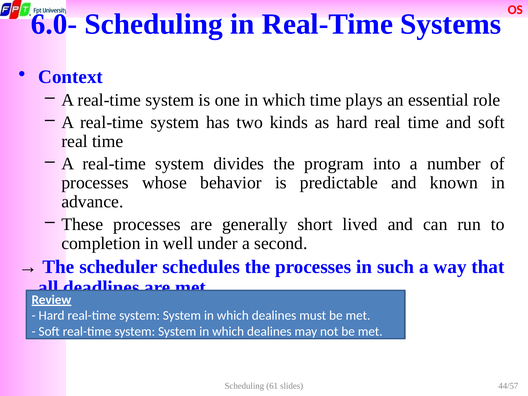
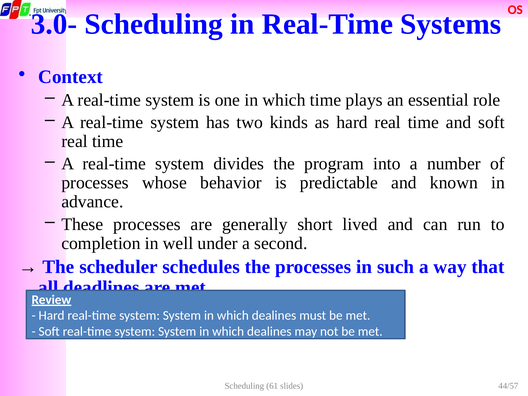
6.0-: 6.0- -> 3.0- (54, 24)
